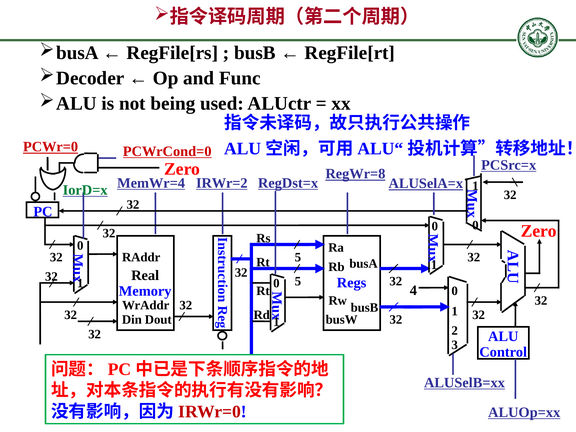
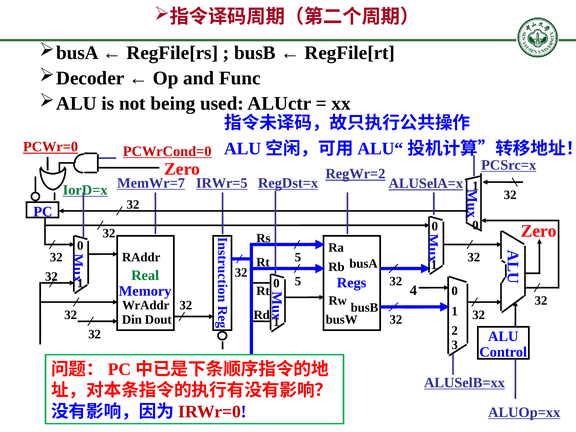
RegWr=8: RegWr=8 -> RegWr=2 (355, 174)
MemWr=4: MemWr=4 -> MemWr=7 (151, 183)
IRWr=2: IRWr=2 -> IRWr=5 (222, 183)
Real colour: black -> green (145, 275)
